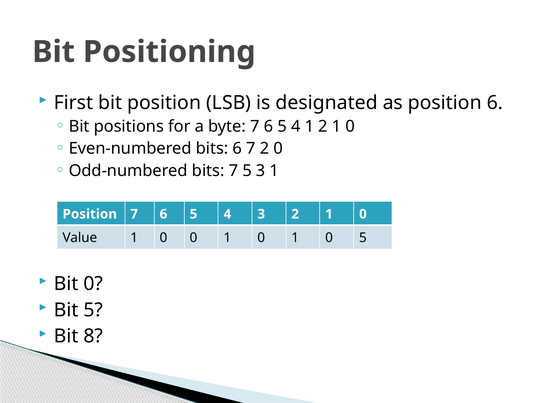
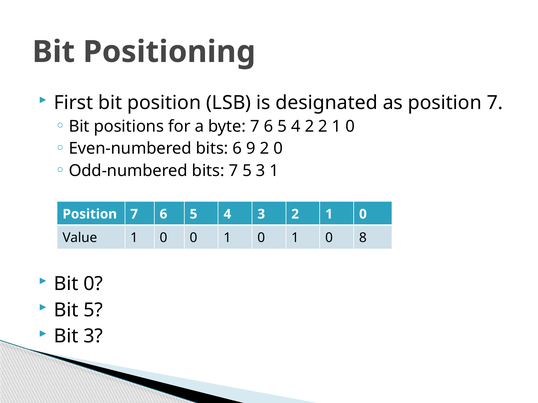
as position 6: 6 -> 7 (495, 103)
4 1: 1 -> 2 (309, 127)
6 7: 7 -> 9 (251, 149)
0 5: 5 -> 8 (363, 238)
Bit 8: 8 -> 3 (93, 337)
